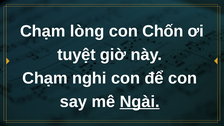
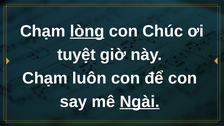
lòng underline: none -> present (87, 31)
Chốn: Chốn -> Chúc (163, 31)
nghi: nghi -> luôn (89, 78)
